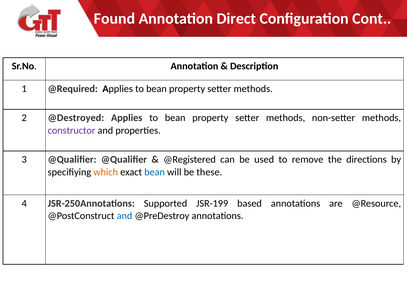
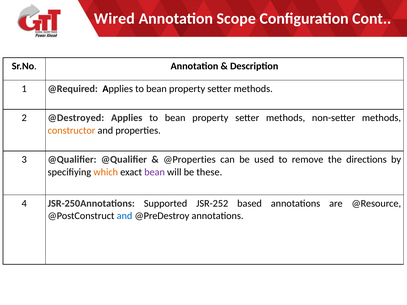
Found: Found -> Wired (114, 19)
Direct: Direct -> Scope (236, 19)
constructor colour: purple -> orange (72, 130)
@Registered: @Registered -> @Properties (190, 160)
bean colour: blue -> purple (155, 172)
JSR-199: JSR-199 -> JSR-252 (212, 203)
